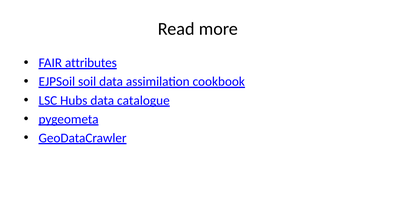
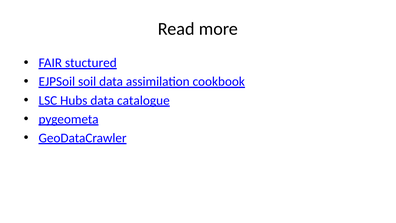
attributes: attributes -> stuctured (91, 63)
